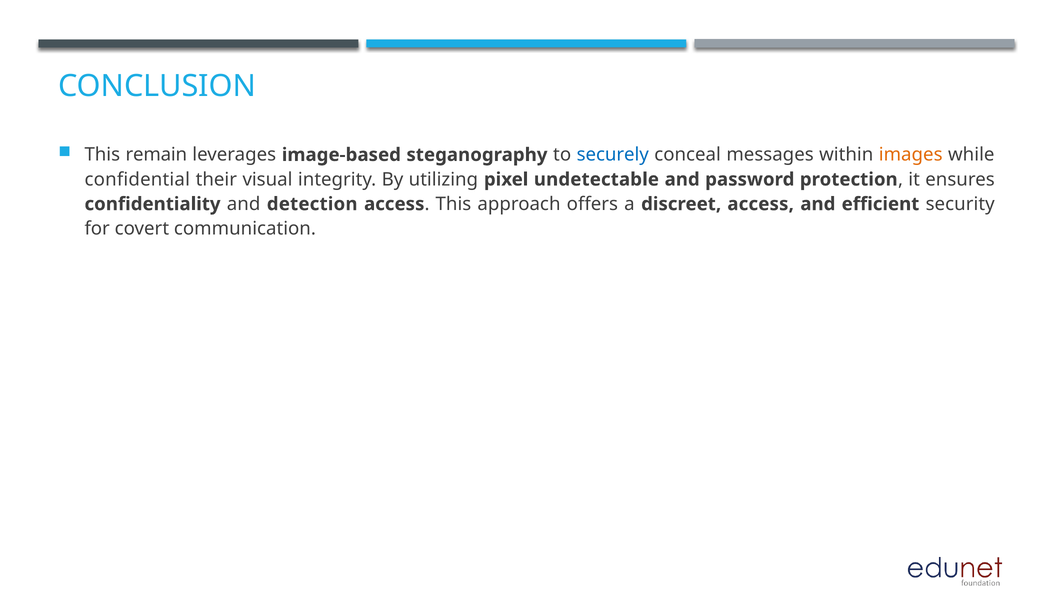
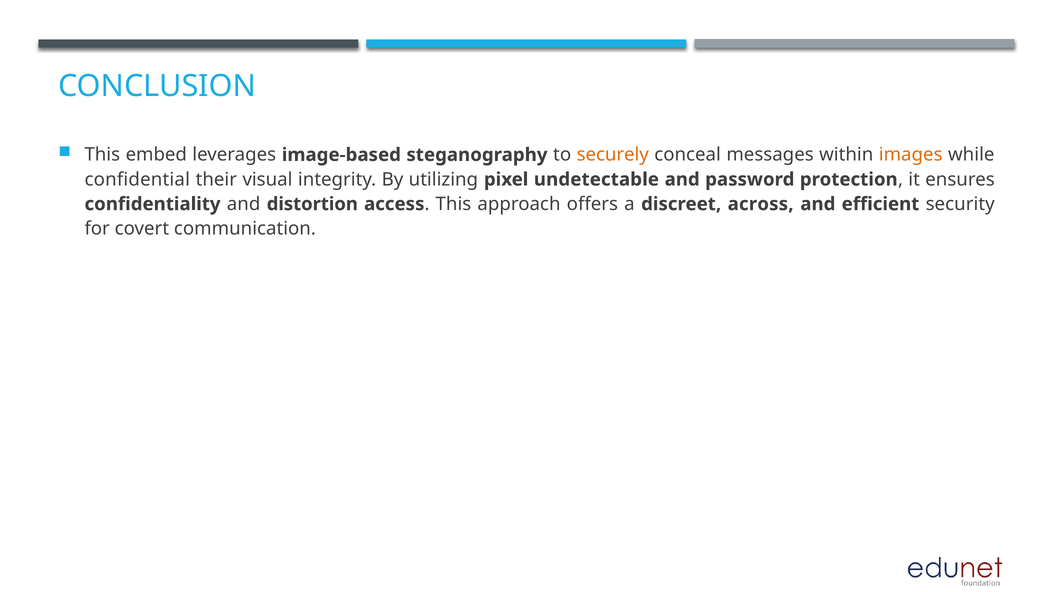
remain: remain -> embed (156, 155)
securely colour: blue -> orange (613, 155)
detection: detection -> distortion (312, 204)
discreet access: access -> across (761, 204)
